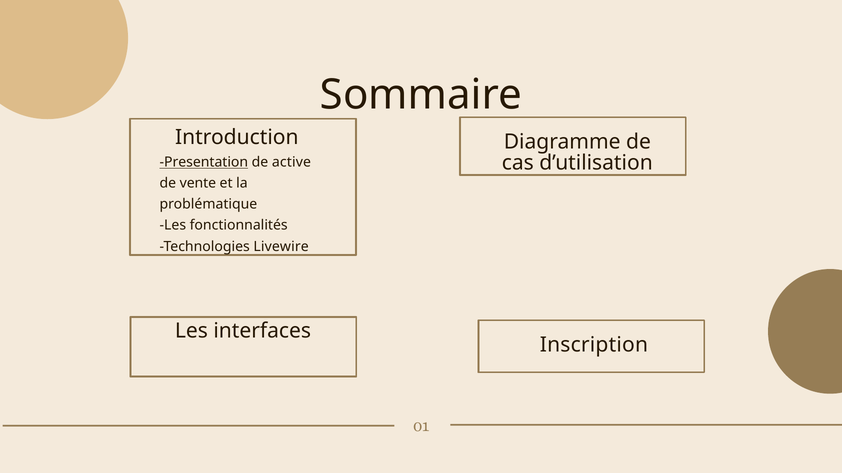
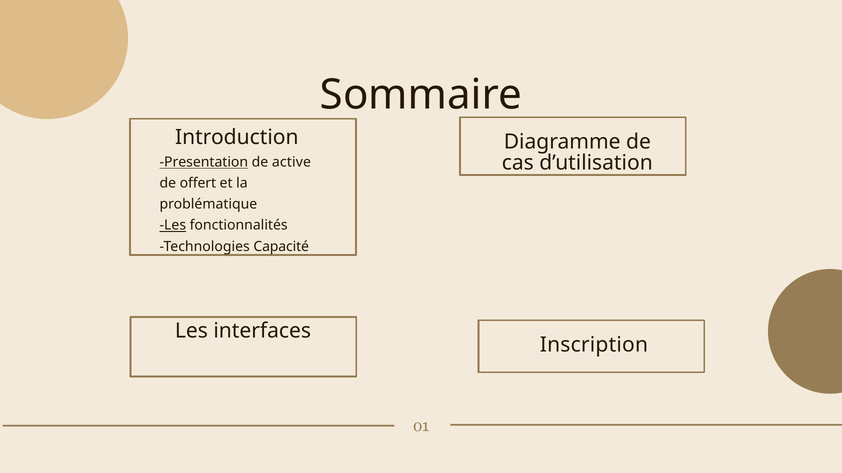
vente: vente -> offert (198, 184)
Les underline: none -> present (173, 226)
Livewire: Livewire -> Capacité (281, 247)
